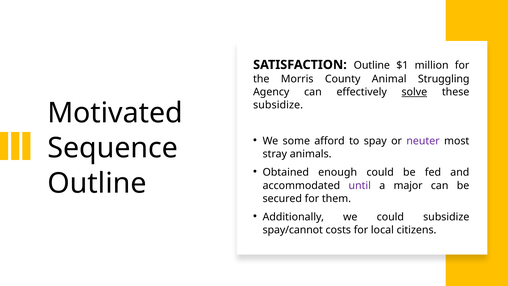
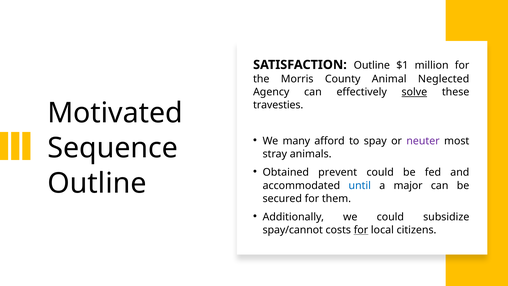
Struggling: Struggling -> Neglected (444, 79)
subsidize: subsidize -> travesties (278, 105)
some: some -> many (296, 141)
enough: enough -> prevent (338, 172)
until colour: purple -> blue (360, 185)
for underline: none -> present (361, 230)
